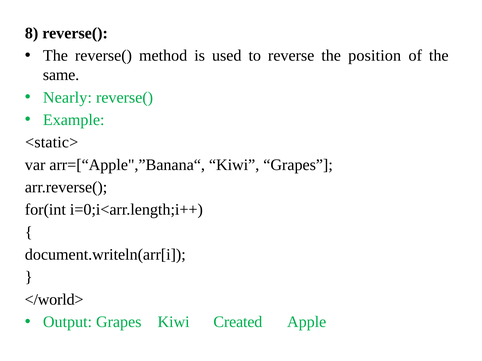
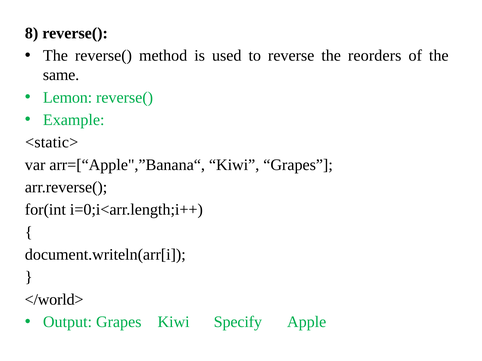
position: position -> reorders (375, 56)
Nearly: Nearly -> Lemon (68, 98)
Created: Created -> Specify (238, 322)
